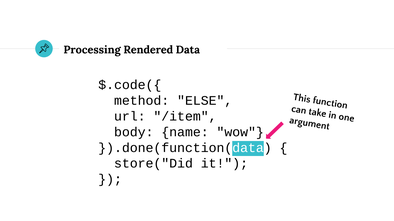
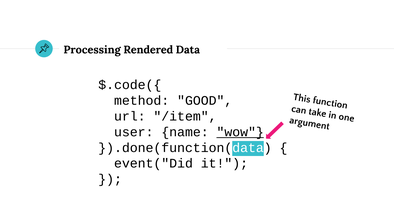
ELSE: ELSE -> GOOD (205, 101)
body: body -> user (134, 132)
wow underline: none -> present (240, 132)
store("Did: store("Did -> event("Did (153, 164)
